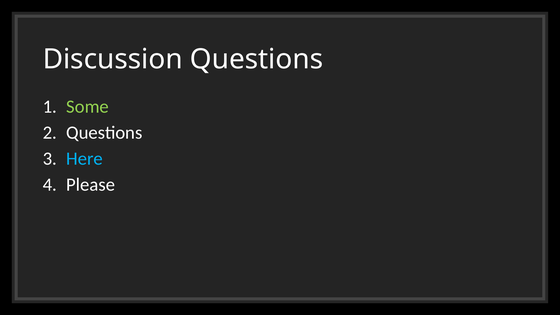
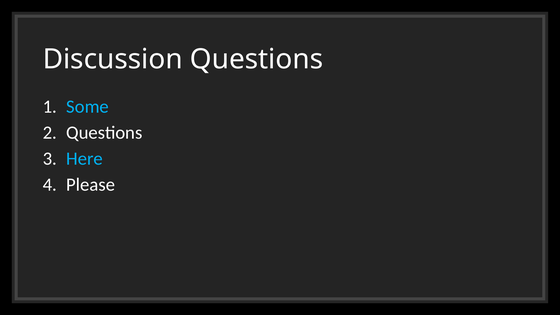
Some colour: light green -> light blue (88, 107)
